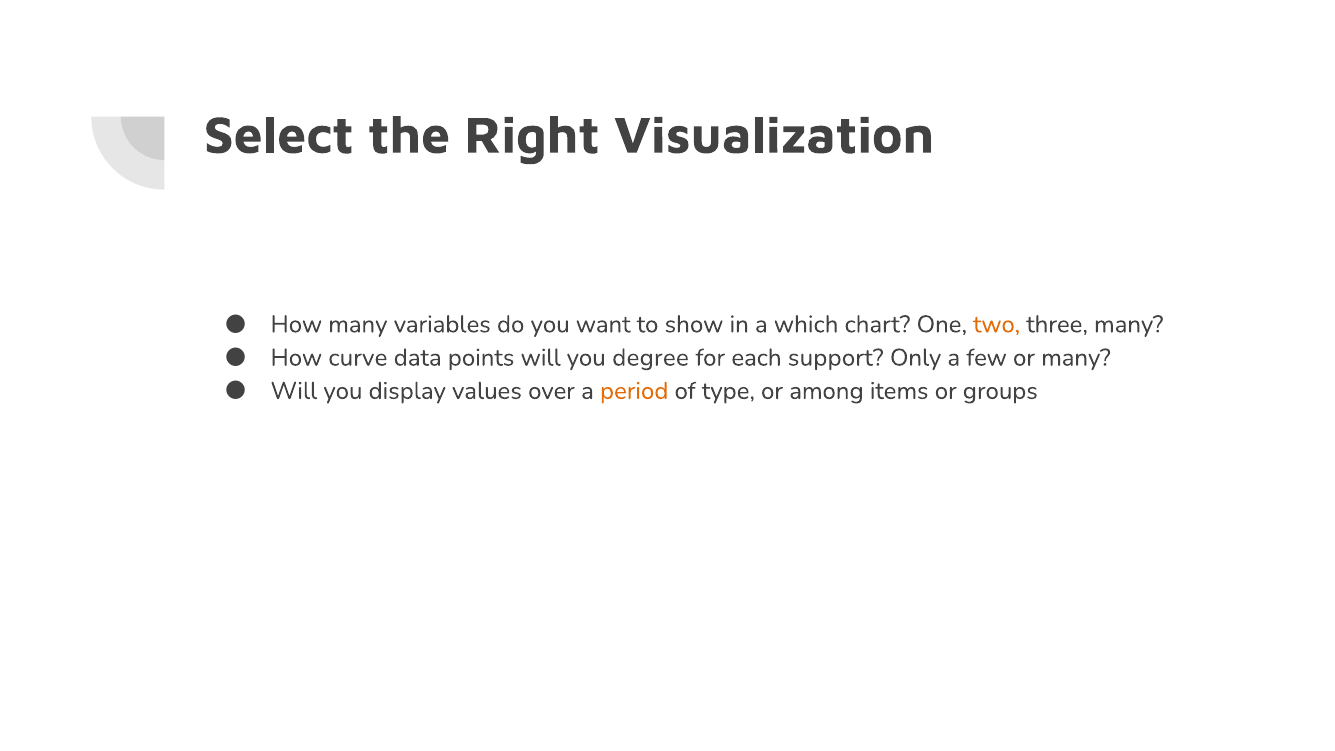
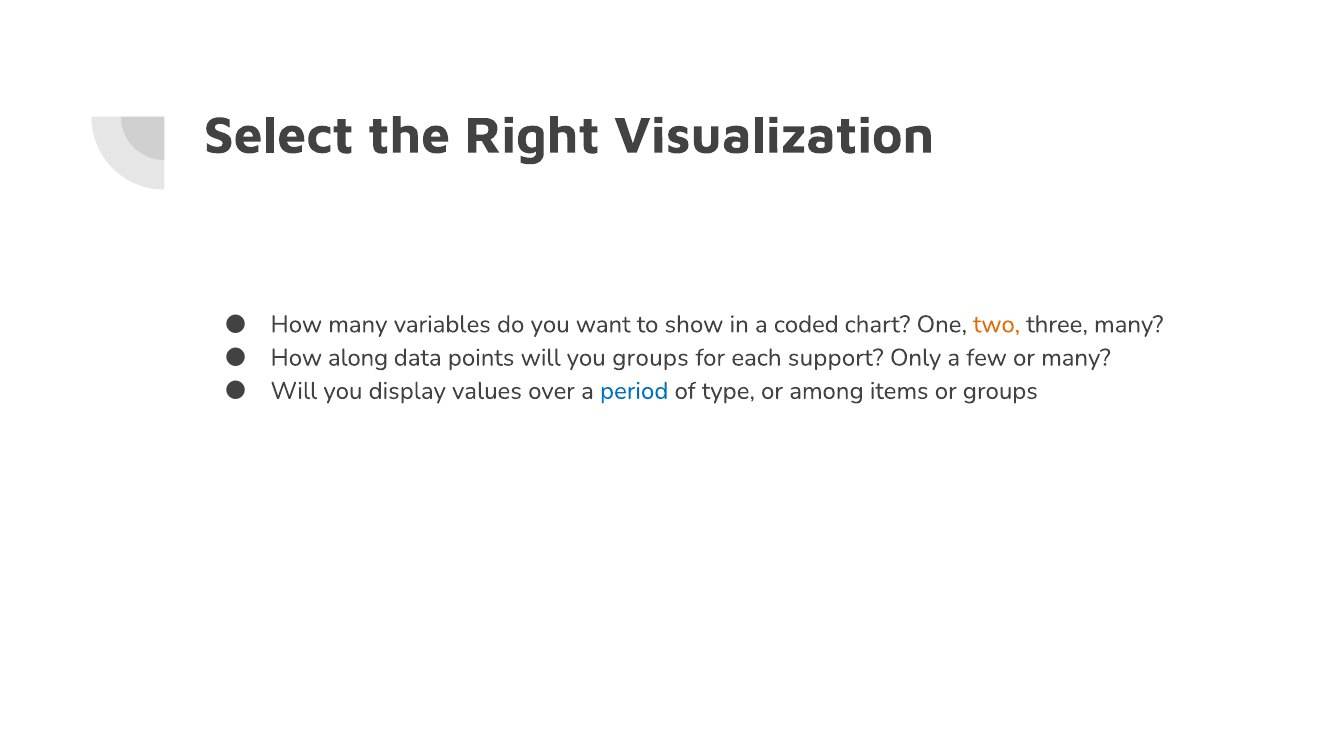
which: which -> coded (806, 324)
curve: curve -> along (358, 358)
you degree: degree -> groups (651, 358)
period colour: orange -> blue (634, 391)
